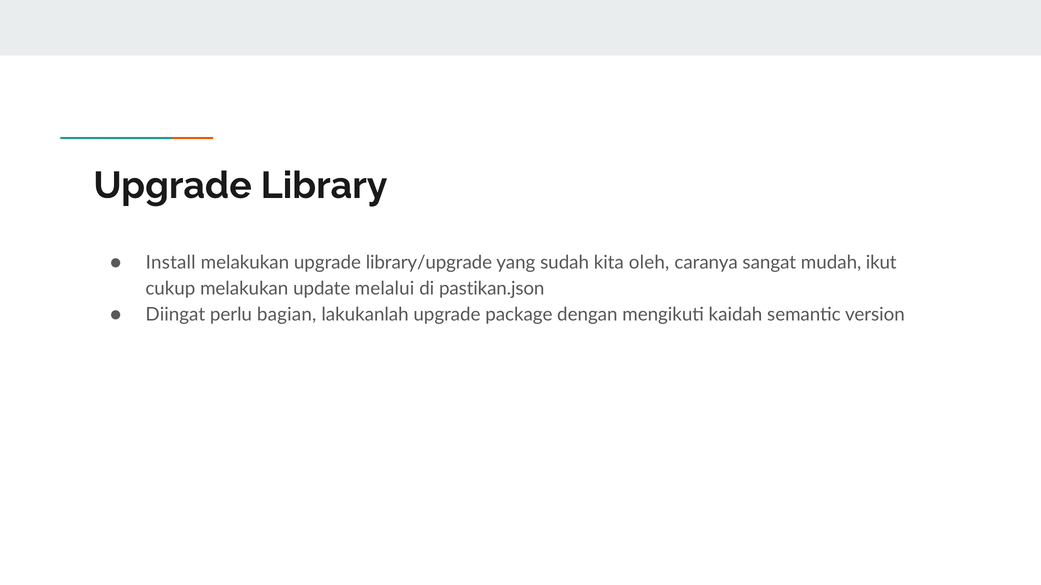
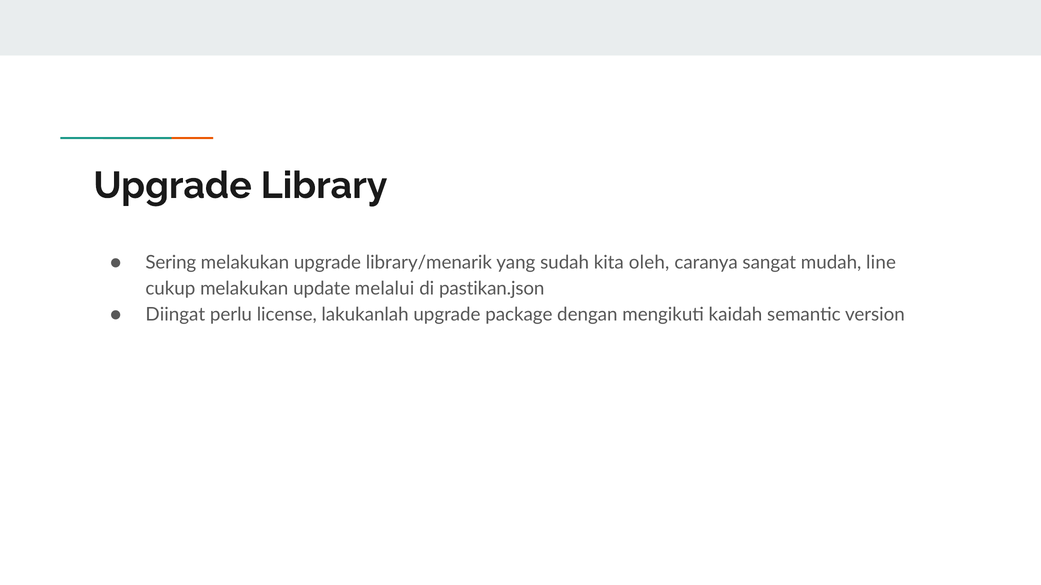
Install: Install -> Sering (171, 263)
library/upgrade: library/upgrade -> library/menarik (429, 263)
ikut: ikut -> line (881, 263)
bagian: bagian -> license (287, 315)
